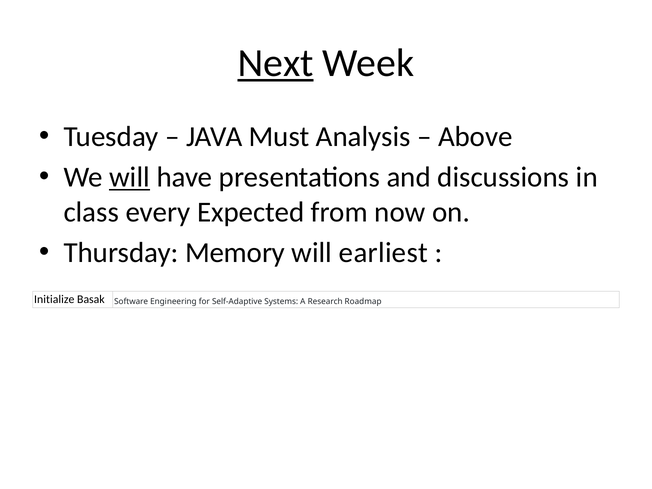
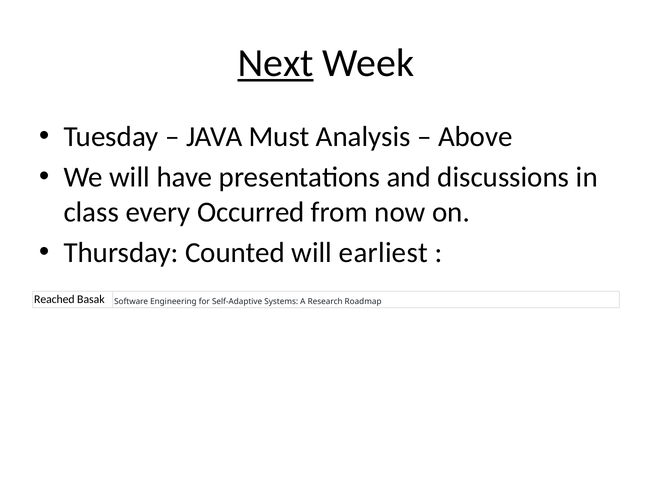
will underline: present -> none (130, 177)
Expected: Expected -> Occurred (251, 212)
Memory: Memory -> Counted (235, 253)
Initialize: Initialize -> Reached (54, 300)
